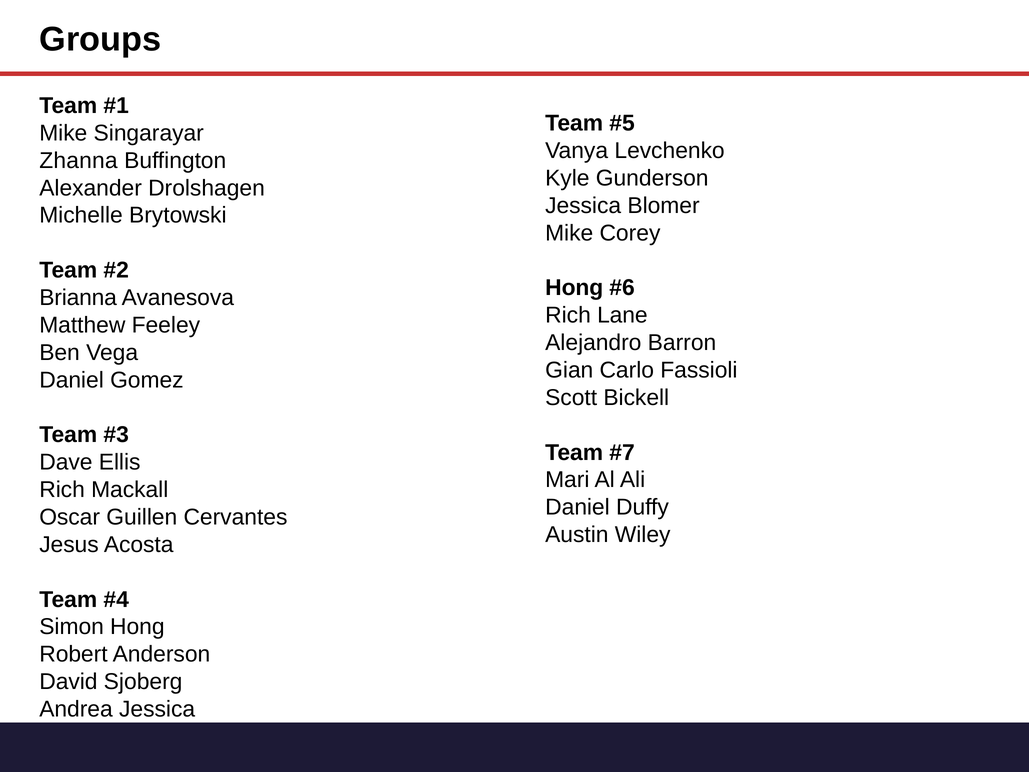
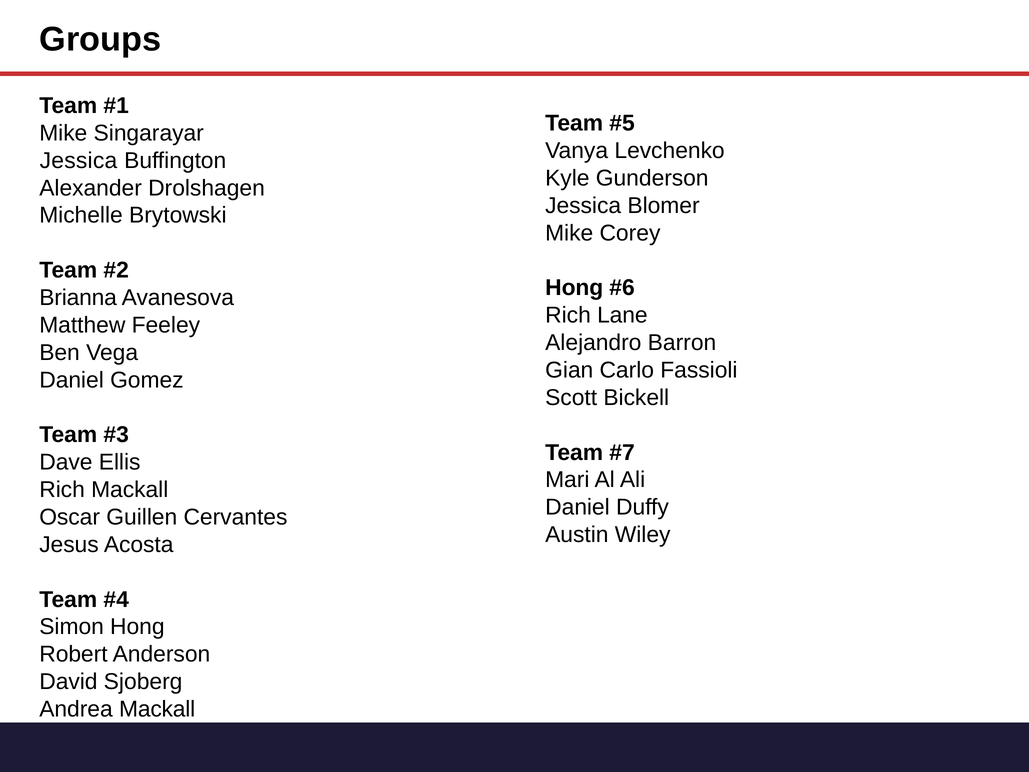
Zhanna: Zhanna -> Jessica (78, 161)
Andrea Jessica: Jessica -> Mackall (157, 709)
